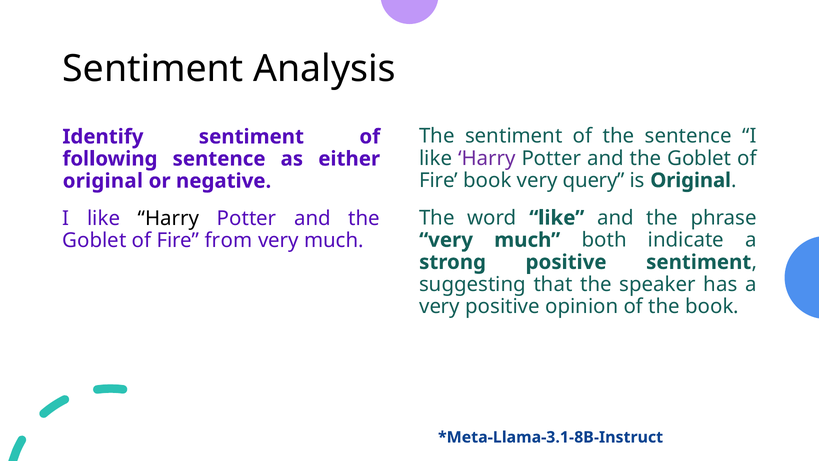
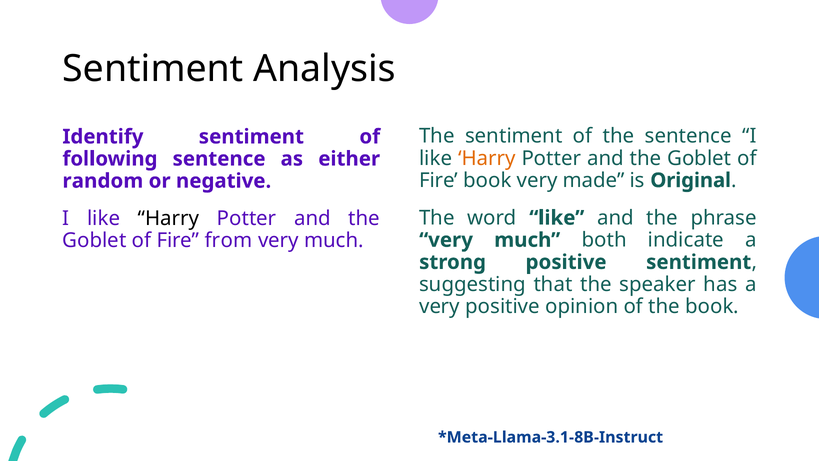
Harry colour: purple -> orange (487, 158)
query: query -> made (594, 180)
original: original -> random (103, 181)
